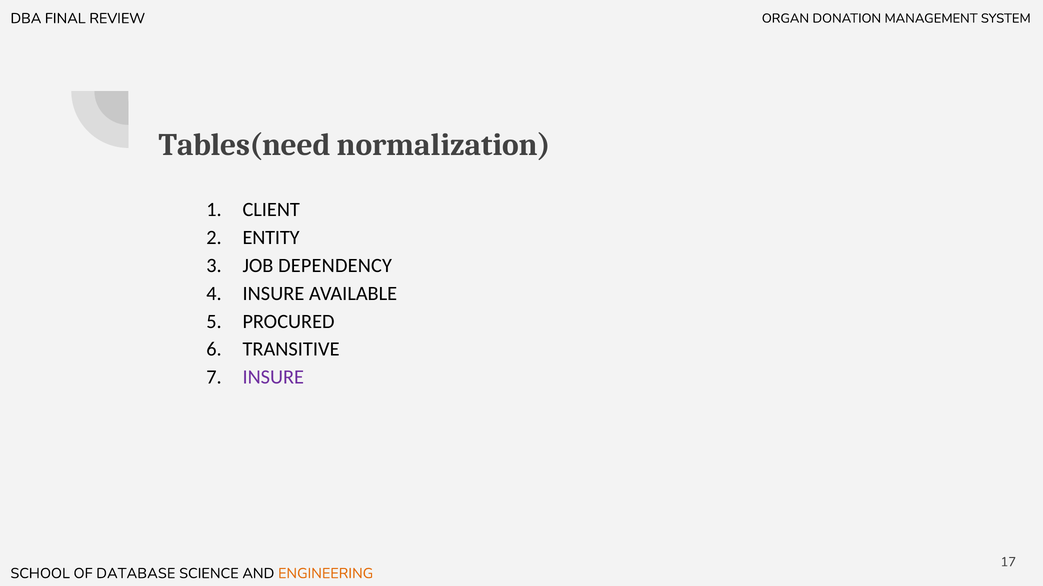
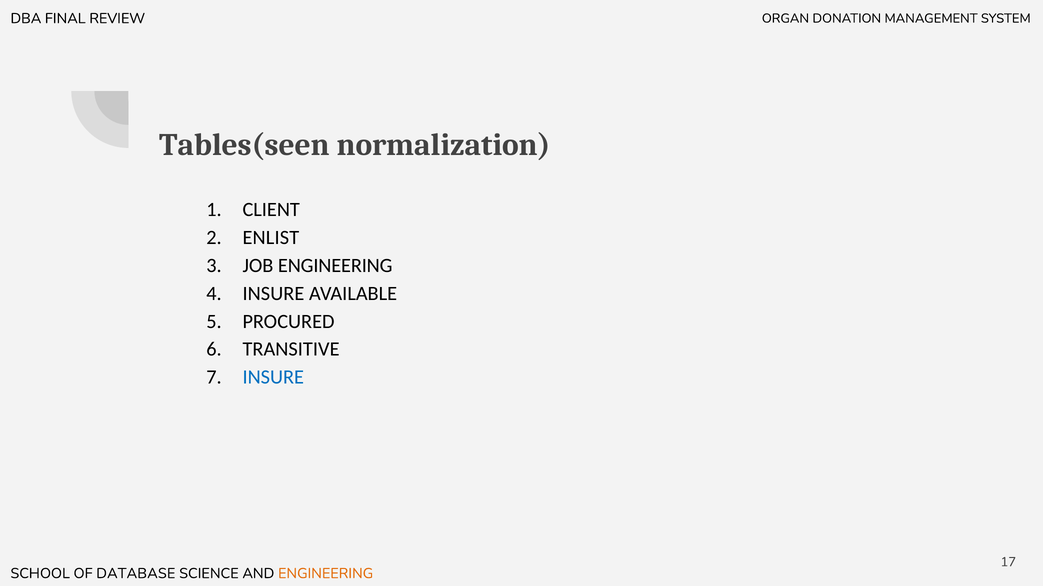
Tables(need: Tables(need -> Tables(seen (245, 145)
ENTITY: ENTITY -> ENLIST (271, 238)
JOB DEPENDENCY: DEPENDENCY -> ENGINEERING (335, 266)
INSURE colour: purple -> blue (273, 378)
